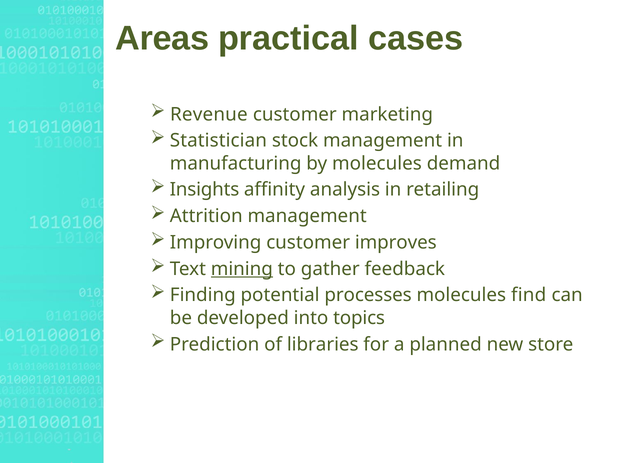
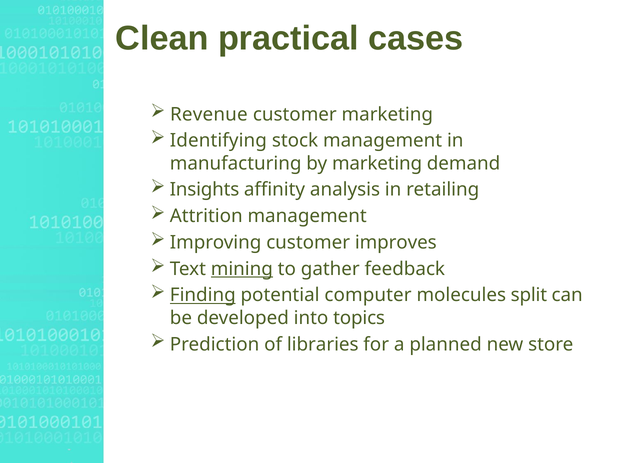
Areas: Areas -> Clean (162, 38)
Statistician: Statistician -> Identifying (218, 141)
by molecules: molecules -> marketing (377, 163)
Finding underline: none -> present (203, 295)
processes: processes -> computer (368, 295)
find: find -> split (529, 295)
